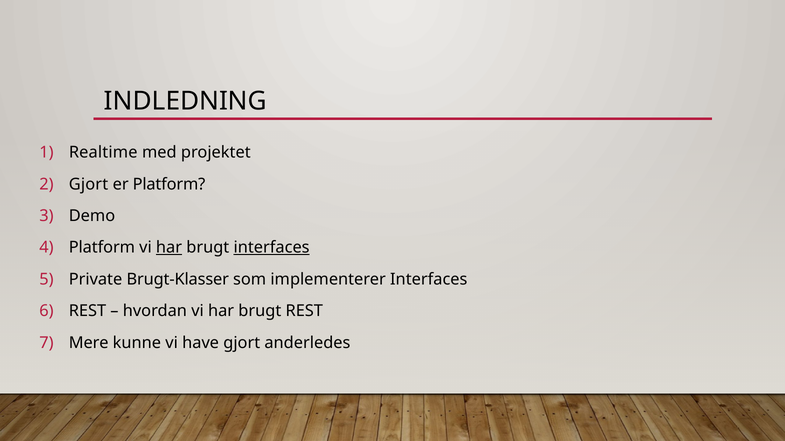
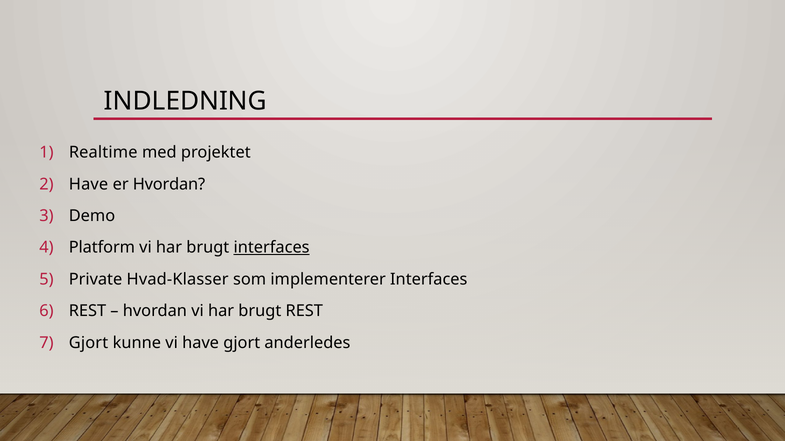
Gjort: Gjort -> Have (89, 184)
er Platform: Platform -> Hvordan (169, 184)
har underline: present -> none (169, 248)
Brugt-Klasser: Brugt-Klasser -> Hvad-Klasser (178, 280)
Mere: Mere -> Gjort (89, 343)
